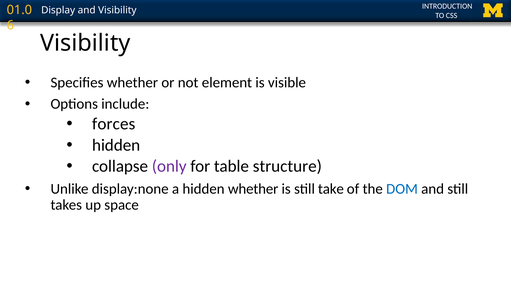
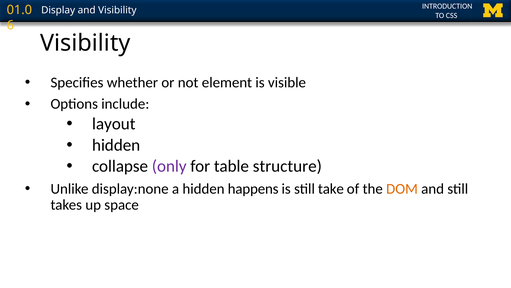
forces: forces -> layout (114, 124)
hidden whether: whether -> happens (253, 188)
DOM colour: blue -> orange (402, 188)
